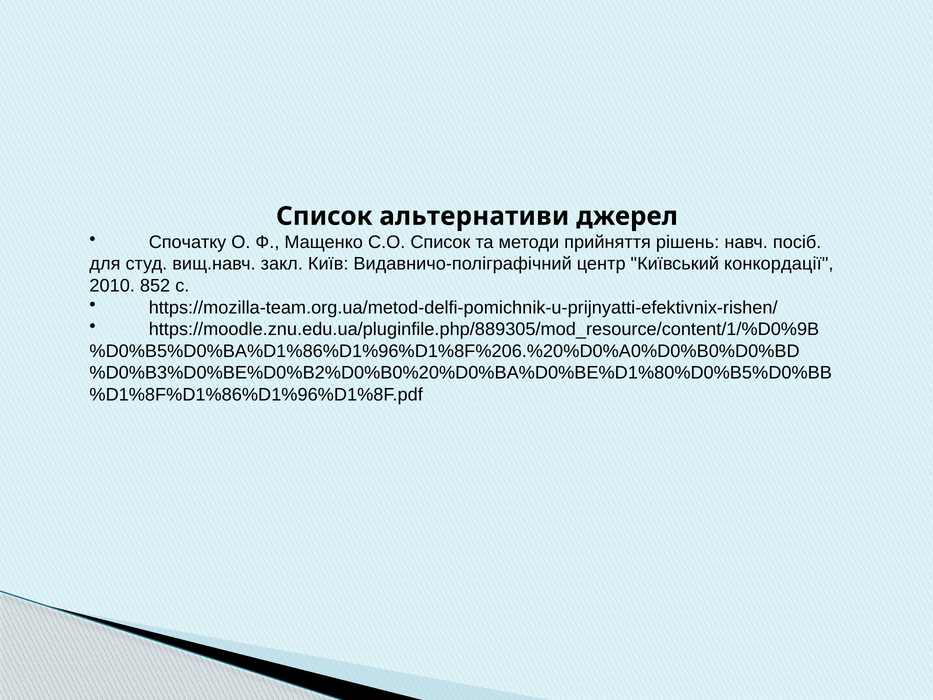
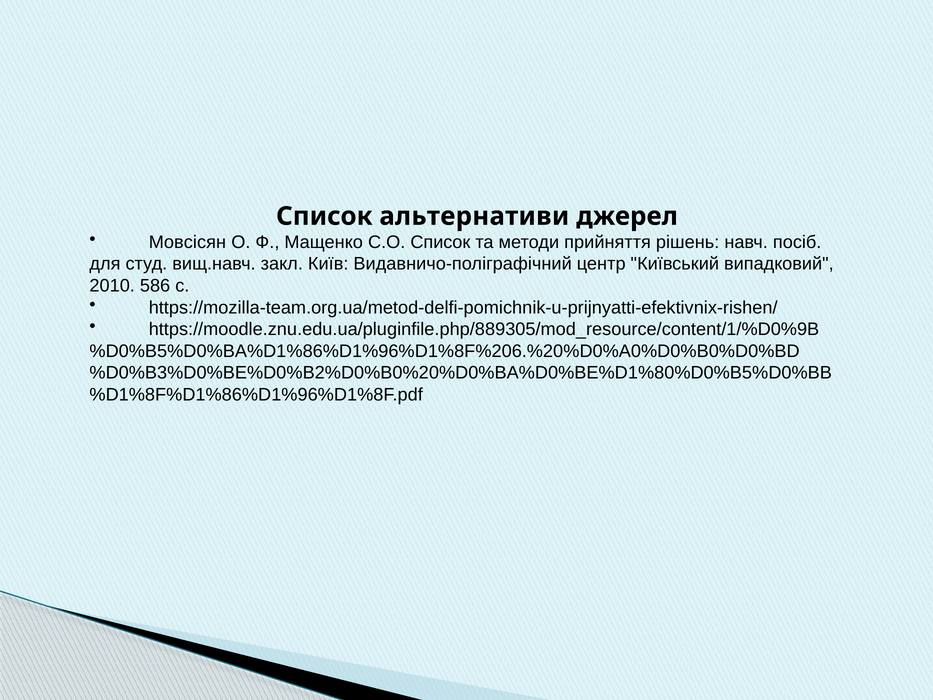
Спочатку: Спочатку -> Мовсісян (187, 242)
конкордації: конкордації -> випадковий (779, 264)
852: 852 -> 586 (155, 286)
